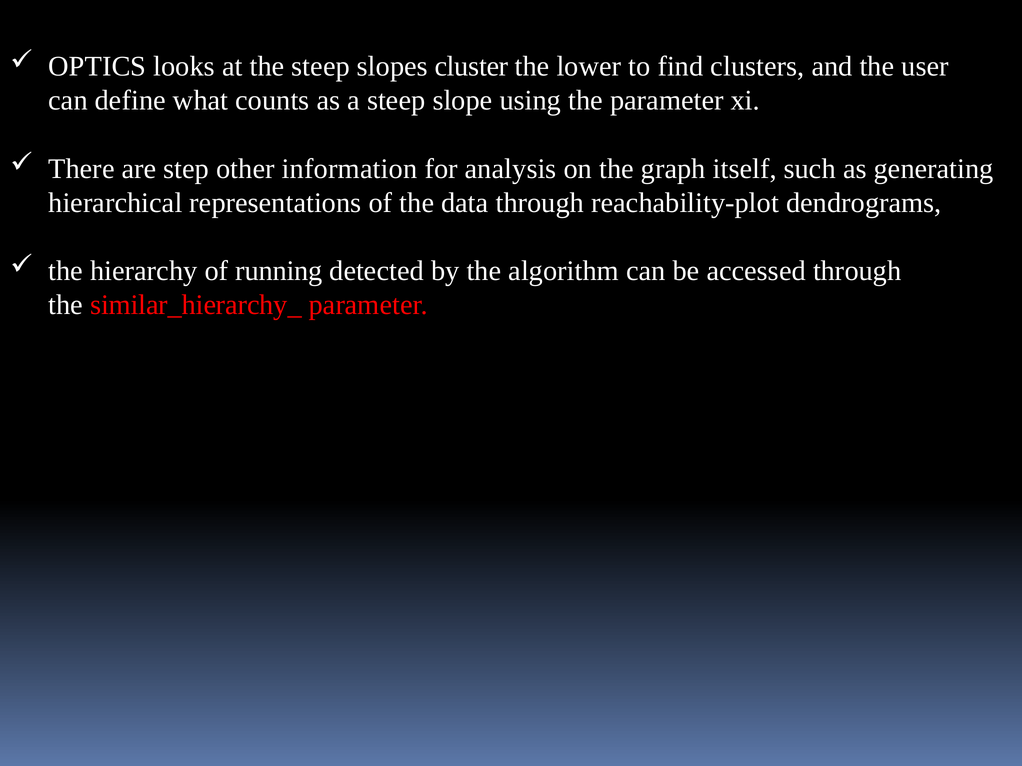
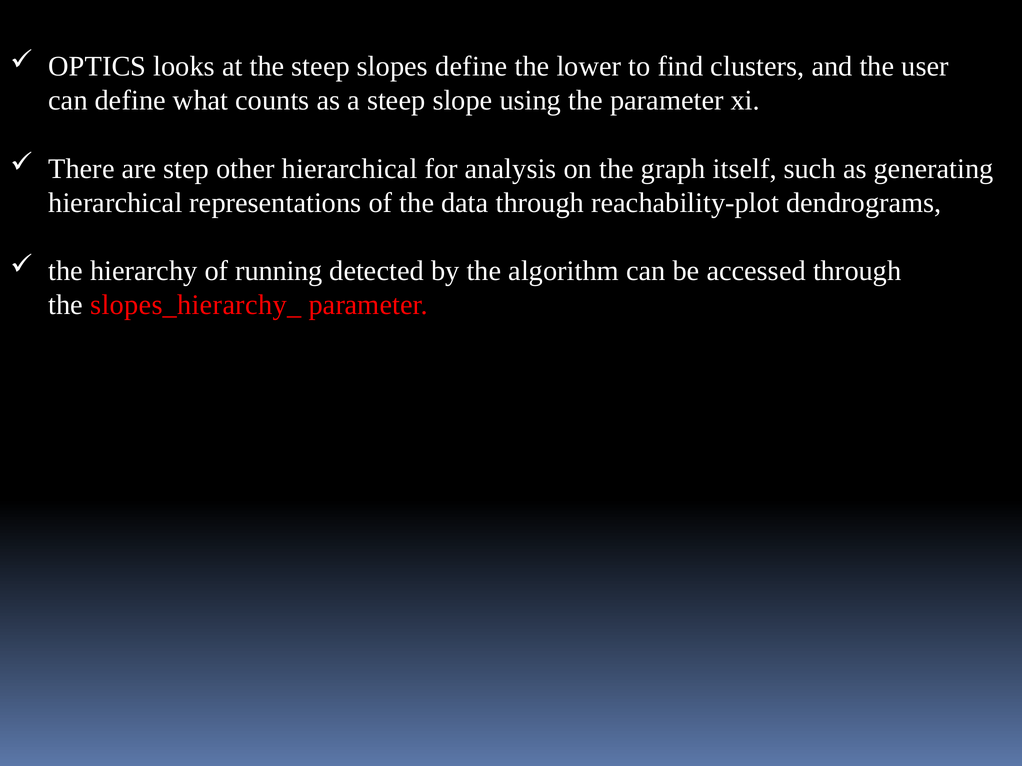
slopes cluster: cluster -> define (471, 67)
other information: information -> hierarchical (350, 169)
similar_hierarchy_: similar_hierarchy_ -> slopes_hierarchy_ (196, 305)
